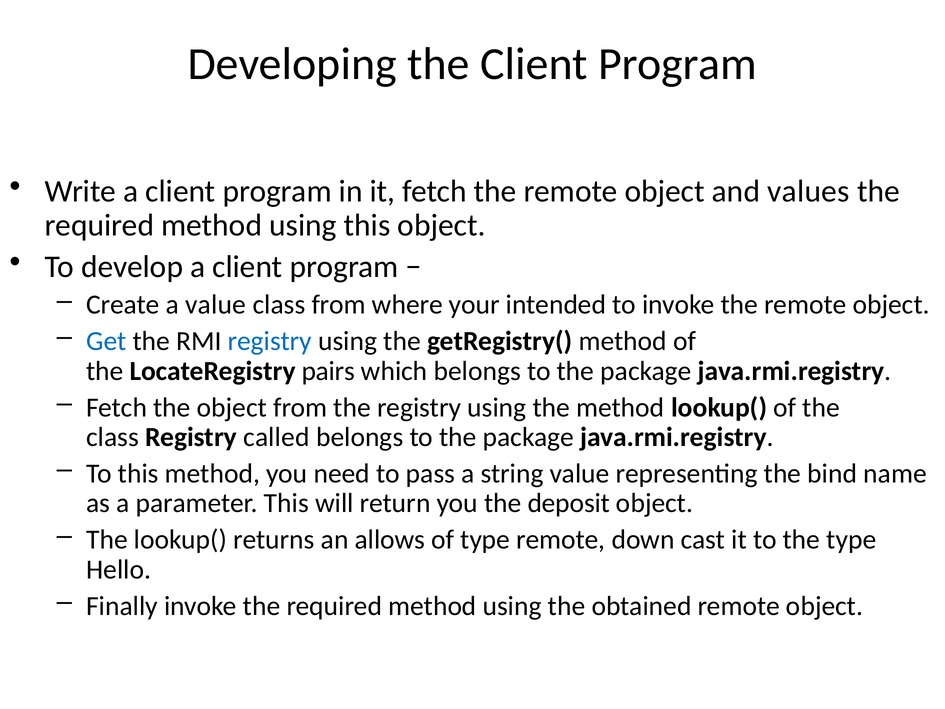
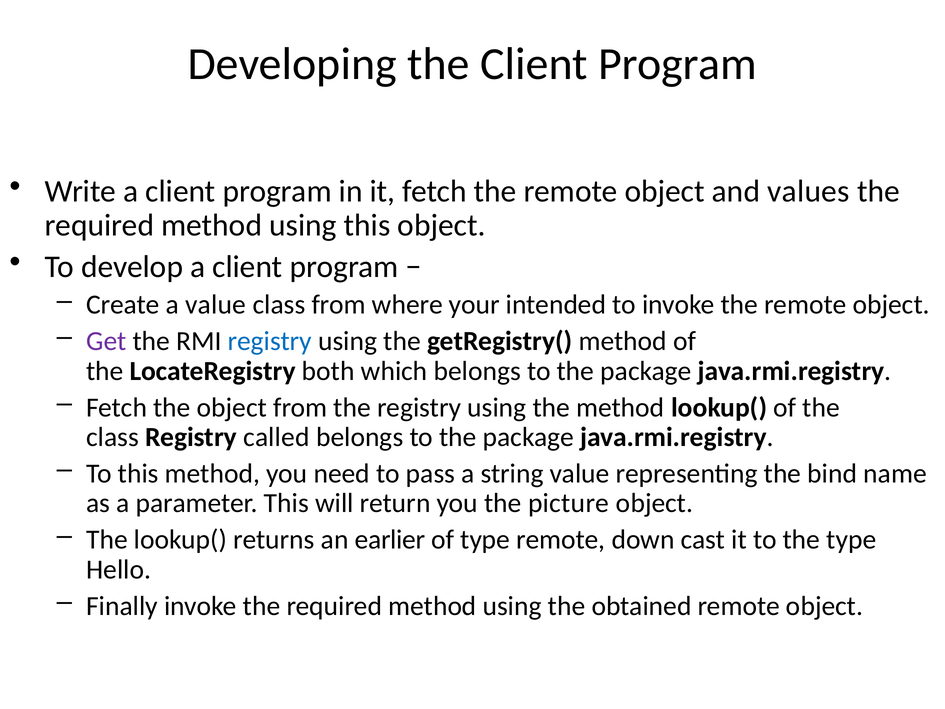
Get colour: blue -> purple (106, 341)
pairs: pairs -> both (328, 371)
deposit: deposit -> picture (569, 503)
allows: allows -> earlier (390, 540)
